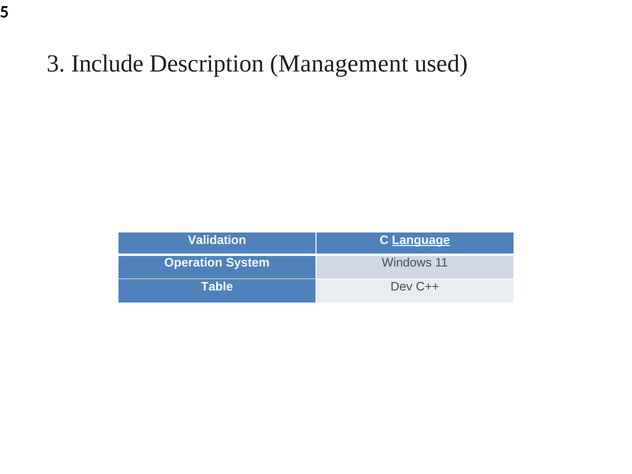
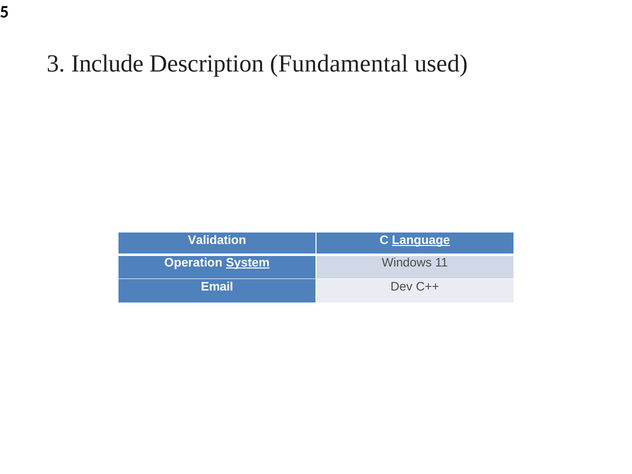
Management: Management -> Fundamental (339, 64)
System underline: none -> present (248, 263)
Table: Table -> Email (217, 287)
